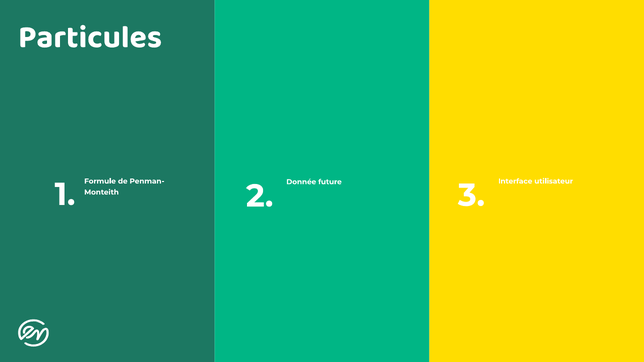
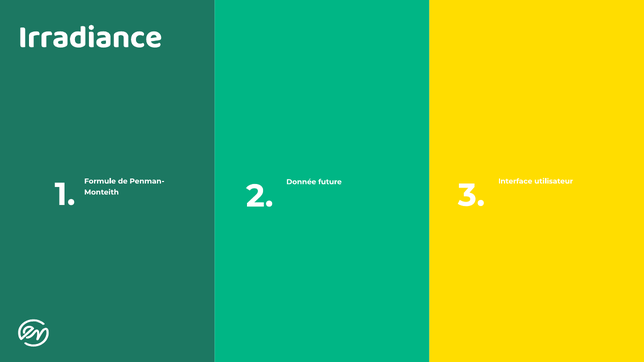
Particules: Particules -> Irradiance (90, 37)
